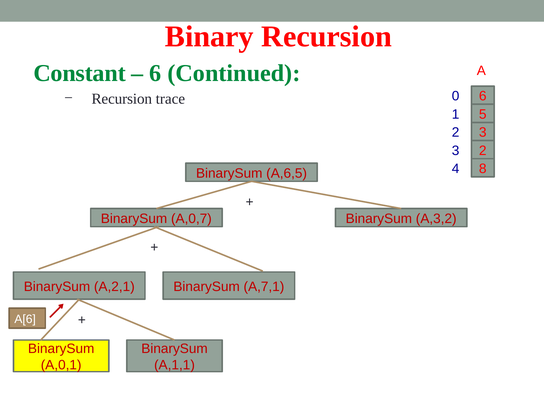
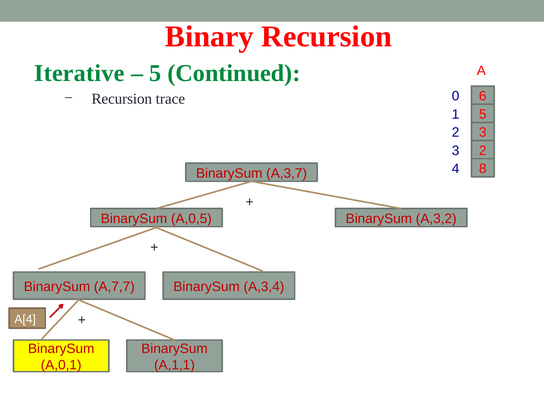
Constant: Constant -> Iterative (79, 73)
6: 6 -> 5 (155, 73)
A,6,5: A,6,5 -> A,3,7 (287, 173)
A,0,7: A,0,7 -> A,0,5 (191, 219)
A,2,1: A,2,1 -> A,7,7 (114, 287)
A,7,1: A,7,1 -> A,3,4 (264, 287)
A[6: A[6 -> A[4 (25, 319)
